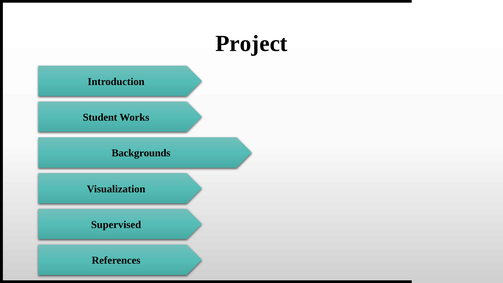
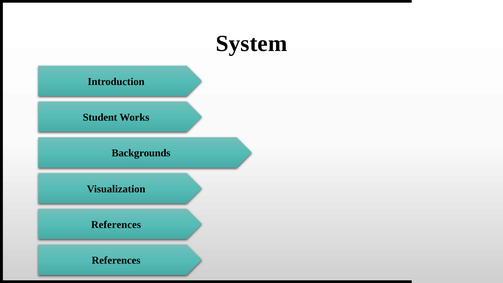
Project: Project -> System (252, 43)
Supervised: Supervised -> References (116, 225)
